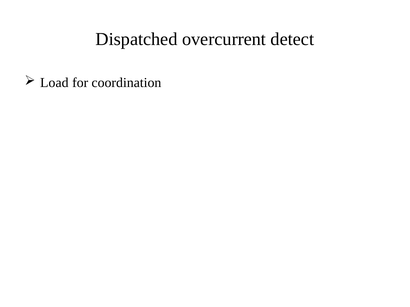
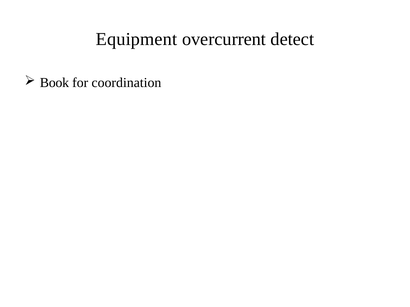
Dispatched: Dispatched -> Equipment (136, 39)
Load: Load -> Book (54, 83)
